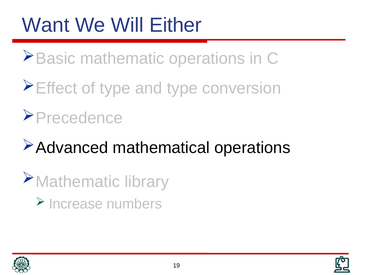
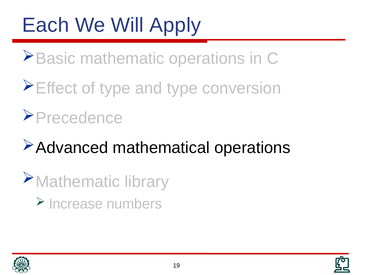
Want: Want -> Each (46, 25)
Either: Either -> Apply (175, 25)
